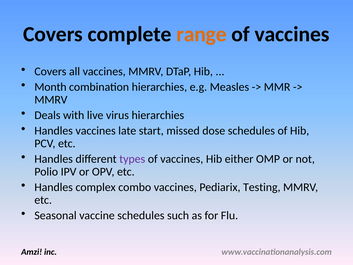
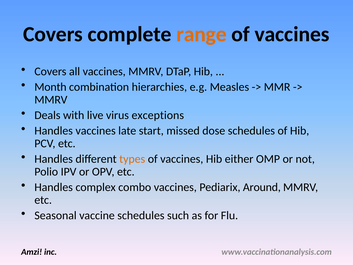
virus hierarchies: hierarchies -> exceptions (158, 115)
types colour: purple -> orange (132, 159)
Testing: Testing -> Around (262, 187)
